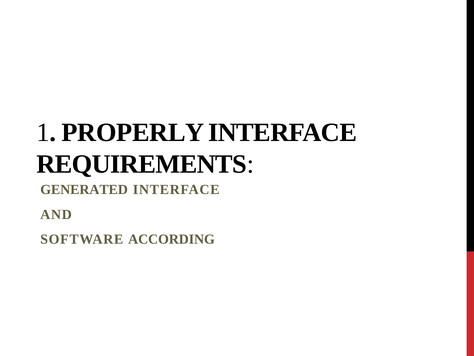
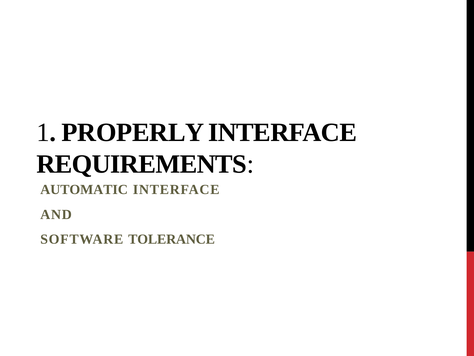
GENERATED: GENERATED -> AUTOMATIC (84, 189)
ACCORDING: ACCORDING -> TOLERANCE (172, 239)
